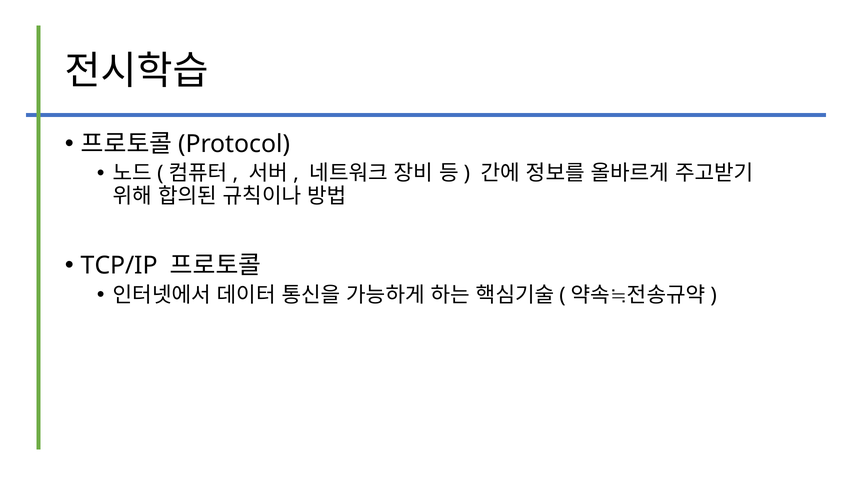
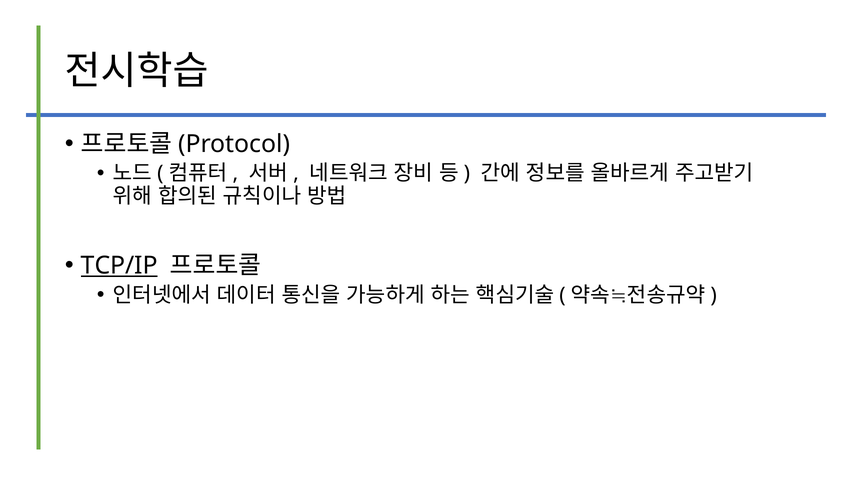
TCP/IP underline: none -> present (119, 266)
